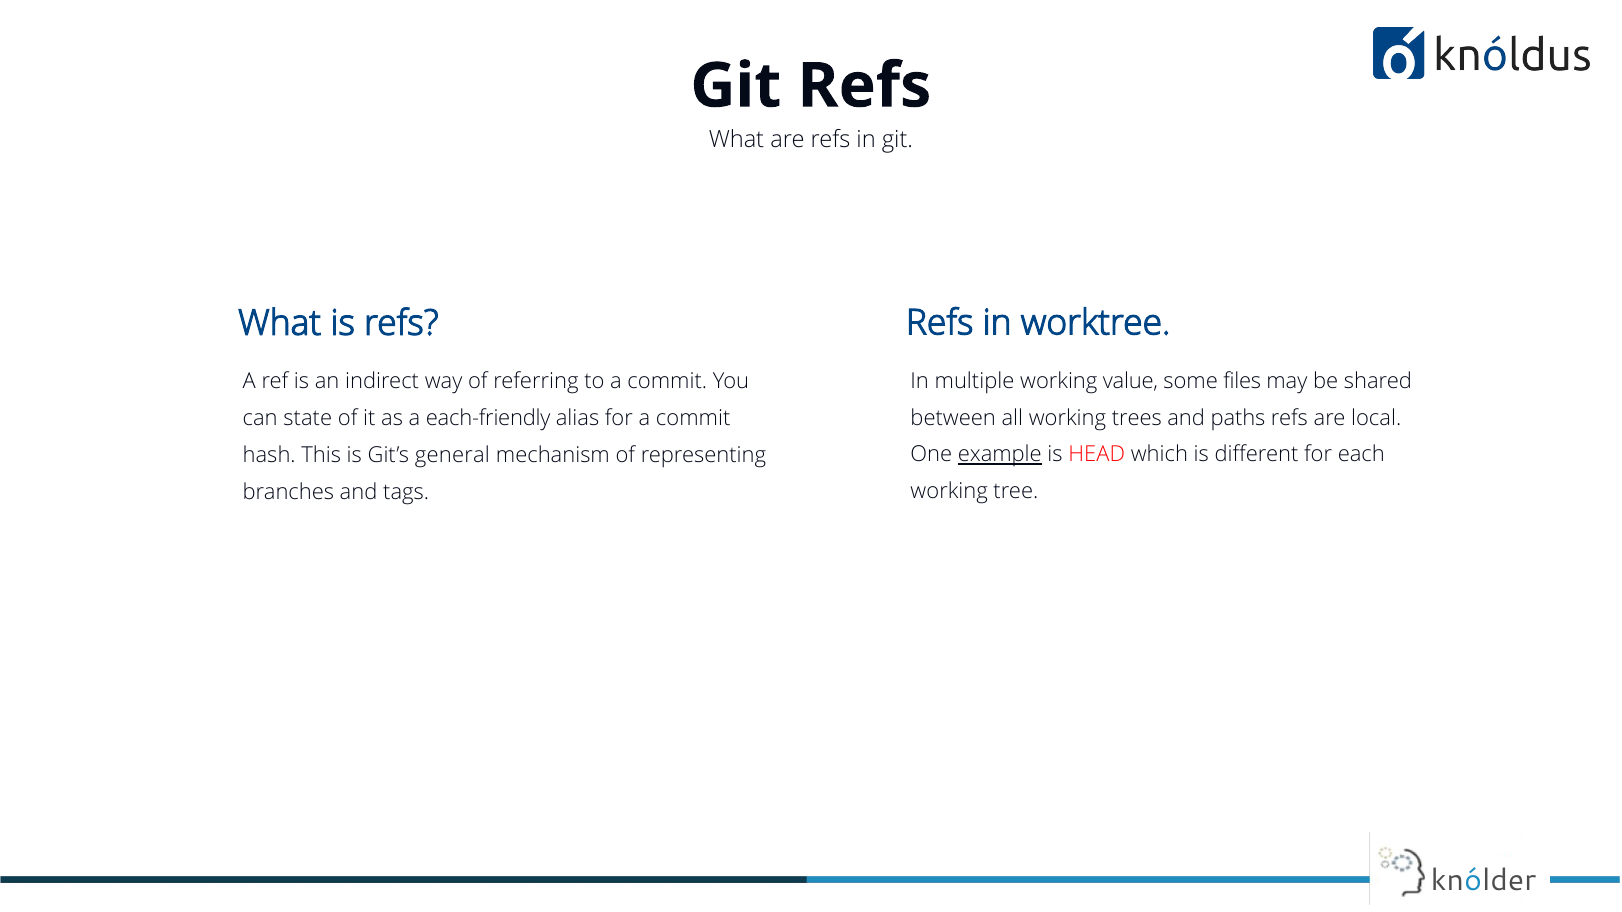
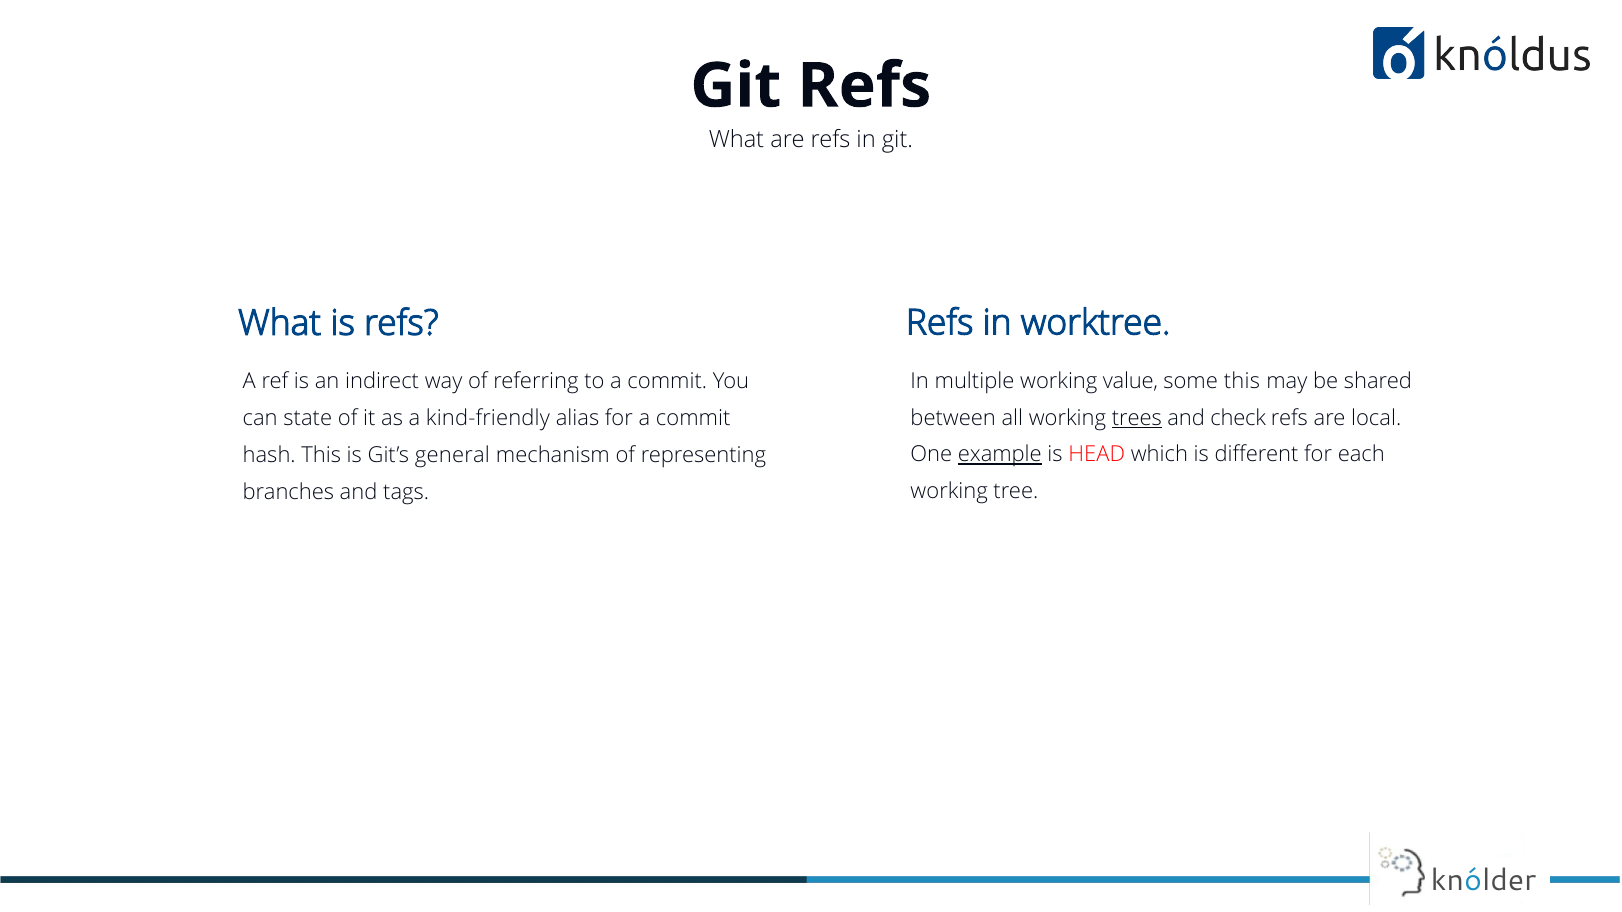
some files: files -> this (1242, 381)
trees underline: none -> present (1137, 418)
paths: paths -> check (1238, 418)
each-friendly: each-friendly -> kind-friendly (488, 418)
